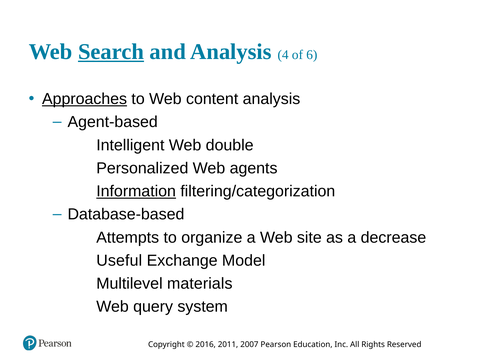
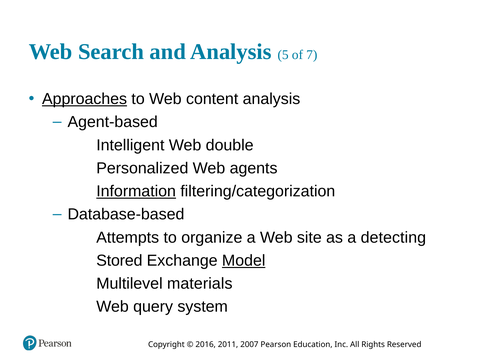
Search underline: present -> none (111, 52)
4: 4 -> 5 (283, 55)
6: 6 -> 7 (312, 55)
decrease: decrease -> detecting (393, 238)
Useful: Useful -> Stored (119, 261)
Model underline: none -> present (244, 261)
